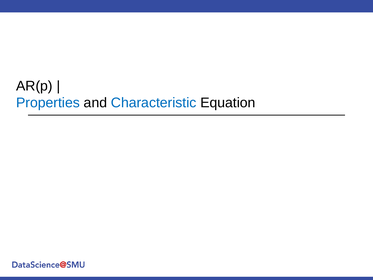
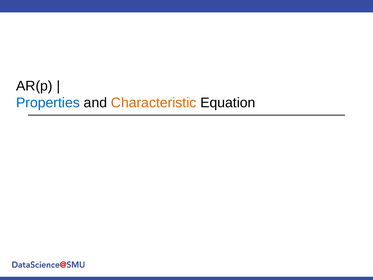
Characteristic colour: blue -> orange (154, 103)
